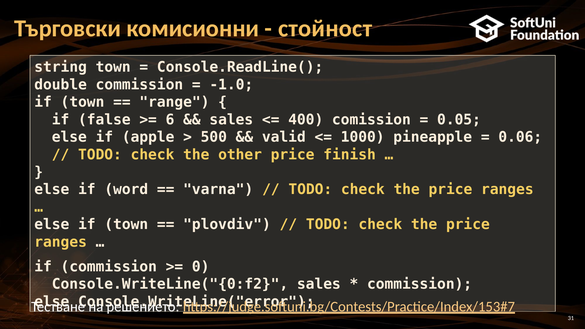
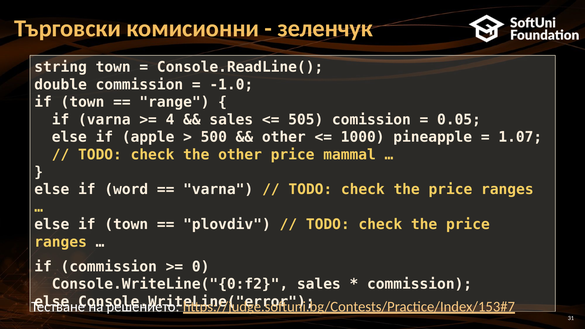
стойност: стойност -> зеленчук (325, 28)
if false: false -> varna (104, 120)
6: 6 -> 4 (170, 120)
400: 400 -> 505 (306, 120)
valid: valid -> other (284, 137)
0.06: 0.06 -> 1.07 (520, 137)
finish: finish -> mammal (350, 155)
